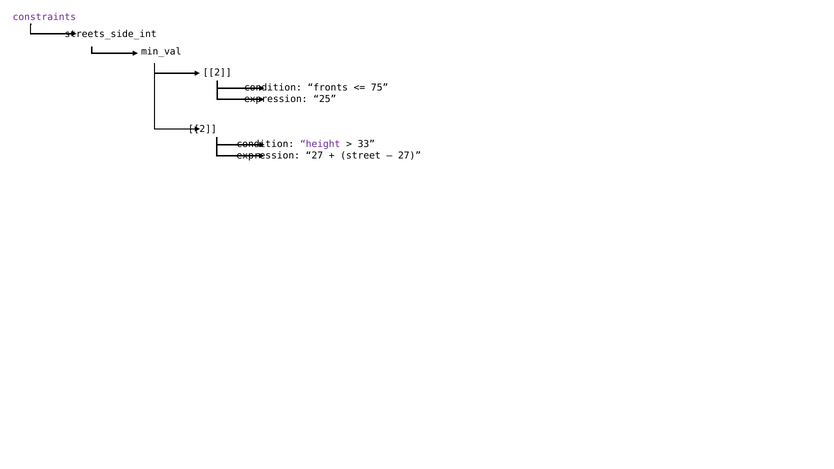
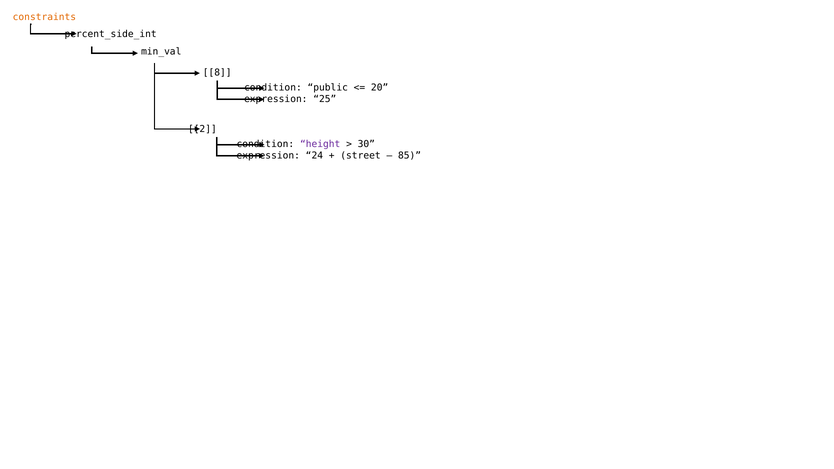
constraints colour: purple -> orange (44, 17)
streets_side_int: streets_side_int -> percent_side_int (111, 34)
2: 2 -> 8 (217, 73)
fronts: fronts -> public (328, 88)
75: 75 -> 20 (380, 88)
33: 33 -> 30 (366, 144)
expression 27: 27 -> 24 (314, 155)
27: 27 -> 85 (410, 155)
